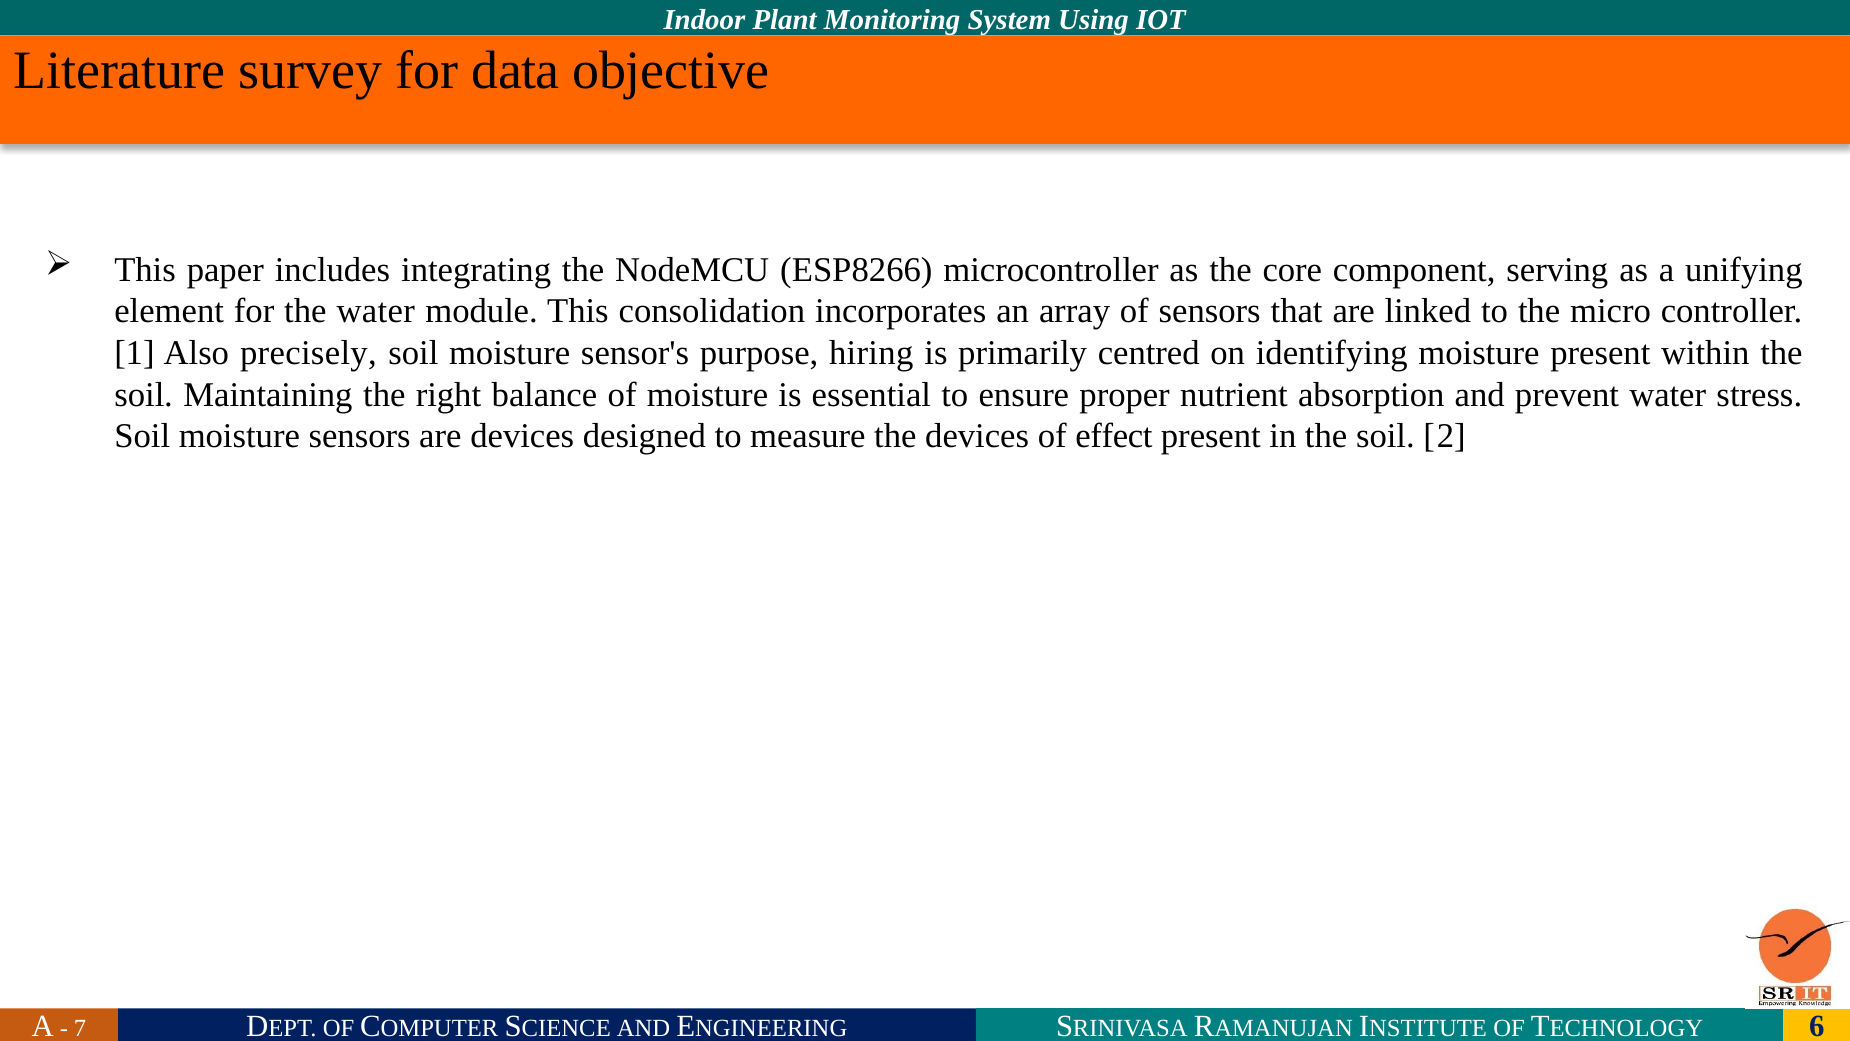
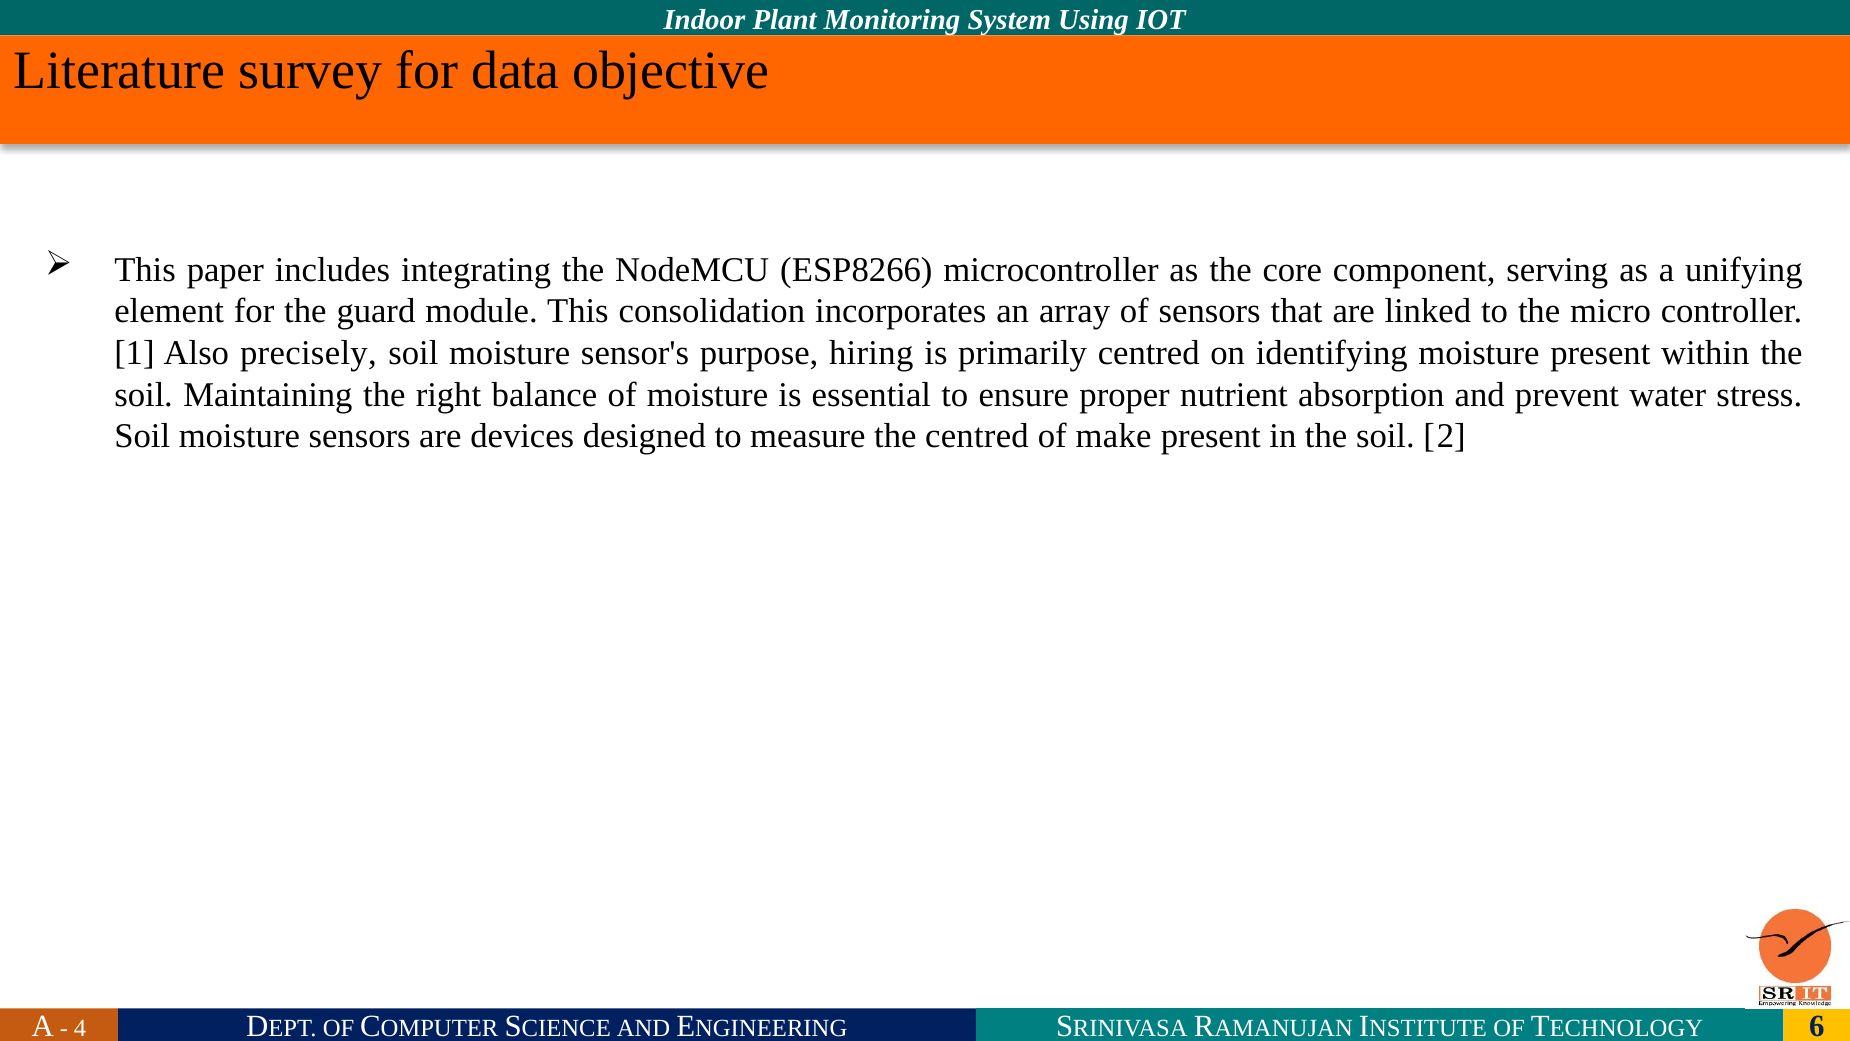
the water: water -> guard (376, 311)
the devices: devices -> centred (977, 436)
effect: effect -> make (1114, 436)
7: 7 -> 4 (80, 1028)
